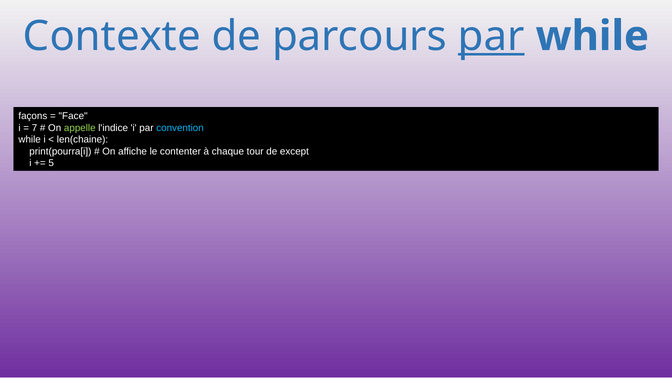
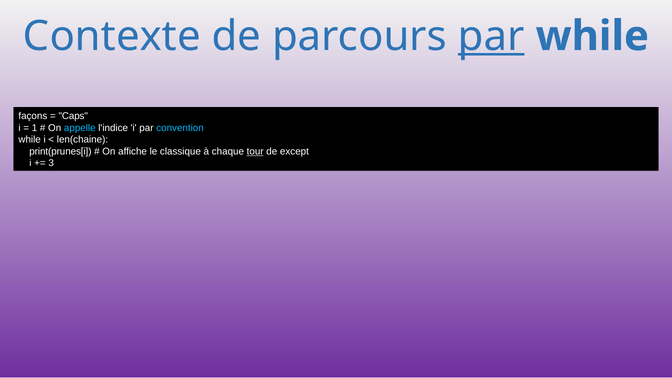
Face: Face -> Caps (73, 116)
7: 7 -> 1 (34, 128)
appelle colour: light green -> light blue (80, 128)
print(pourra[i: print(pourra[i -> print(prunes[i (60, 151)
contenter: contenter -> classique (180, 151)
tour underline: none -> present (255, 151)
5: 5 -> 3 (51, 163)
